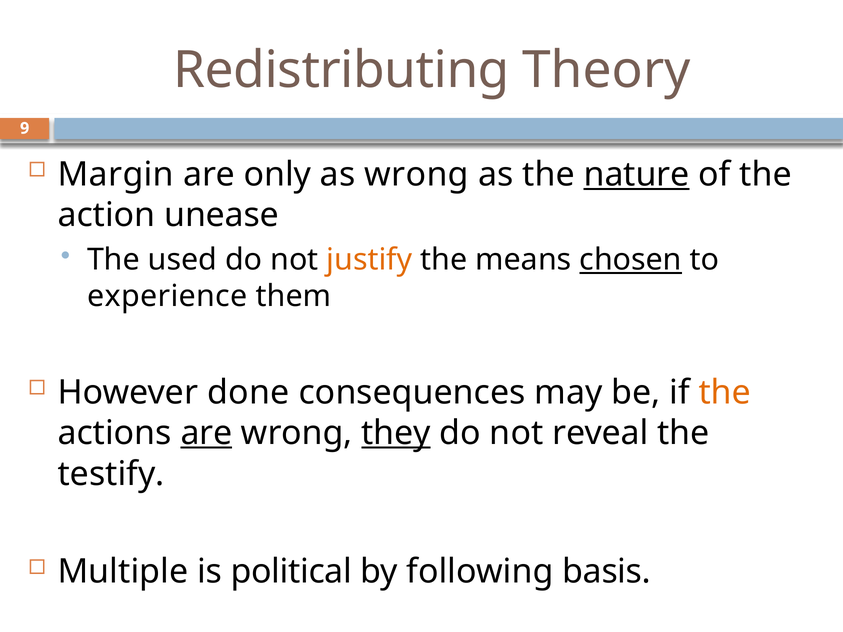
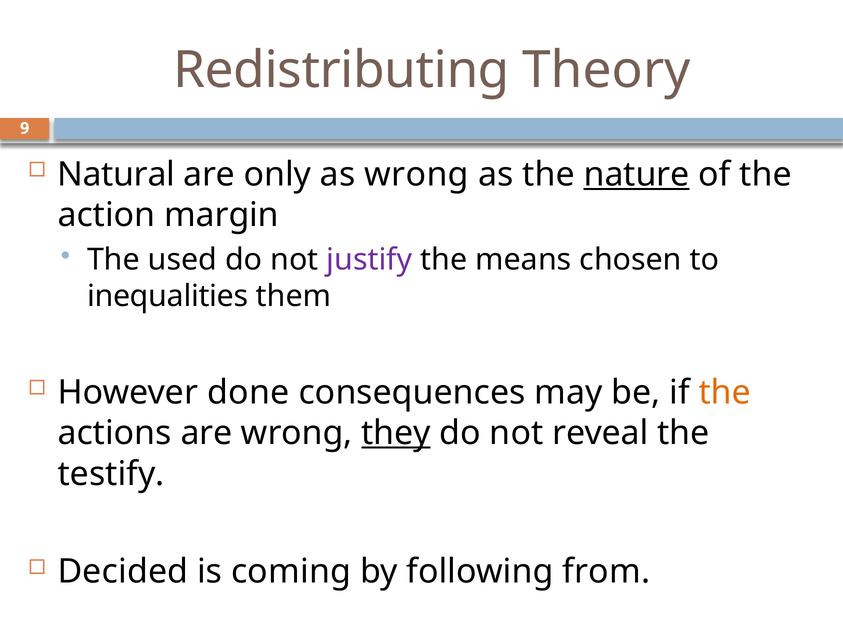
Margin: Margin -> Natural (116, 174)
unease: unease -> margin (222, 215)
justify colour: orange -> purple (369, 260)
chosen underline: present -> none (631, 260)
experience: experience -> inequalities (168, 297)
are underline: present -> none (206, 433)
Multiple: Multiple -> Decided (123, 572)
political: political -> coming (291, 572)
basis: basis -> from (606, 572)
